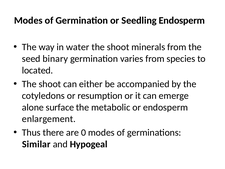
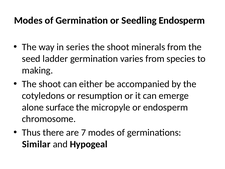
water: water -> series (78, 47)
binary: binary -> ladder (55, 59)
located: located -> making (37, 70)
metabolic: metabolic -> micropyle (111, 107)
enlargement: enlargement -> chromosome (49, 119)
0: 0 -> 7 (83, 132)
